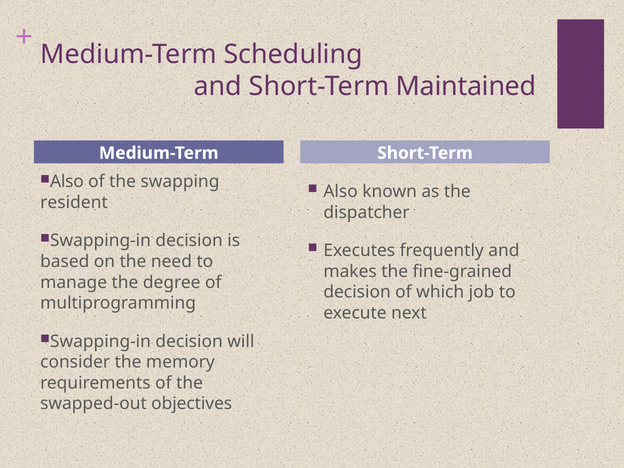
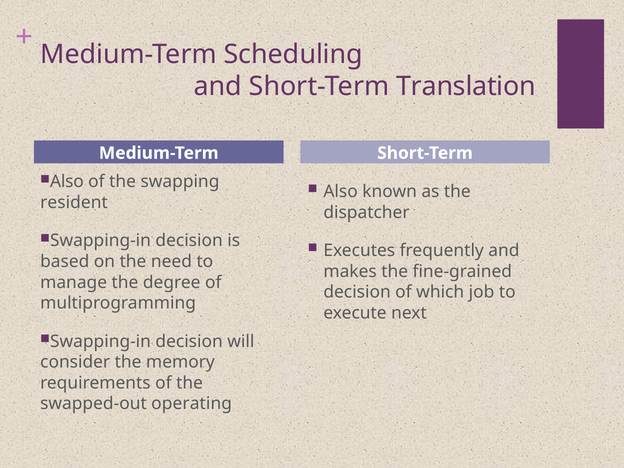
Maintained: Maintained -> Translation (466, 86)
objectives: objectives -> operating (192, 404)
